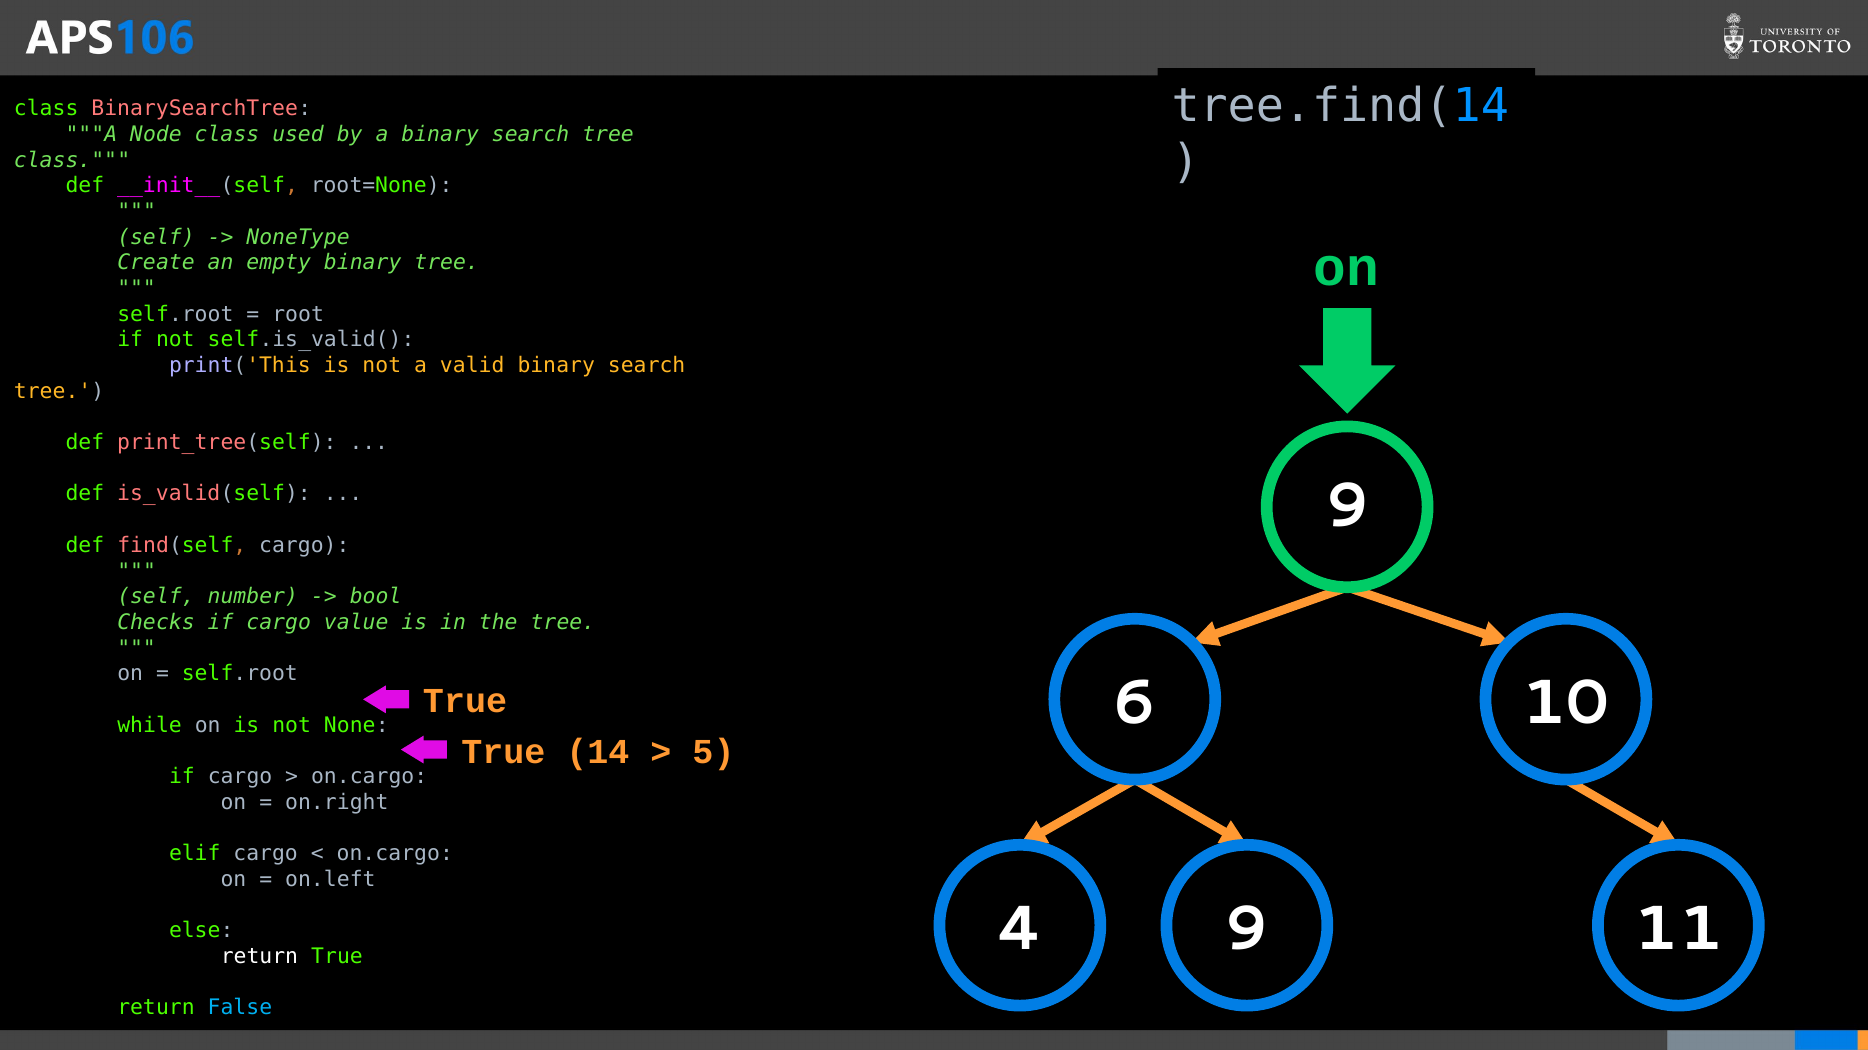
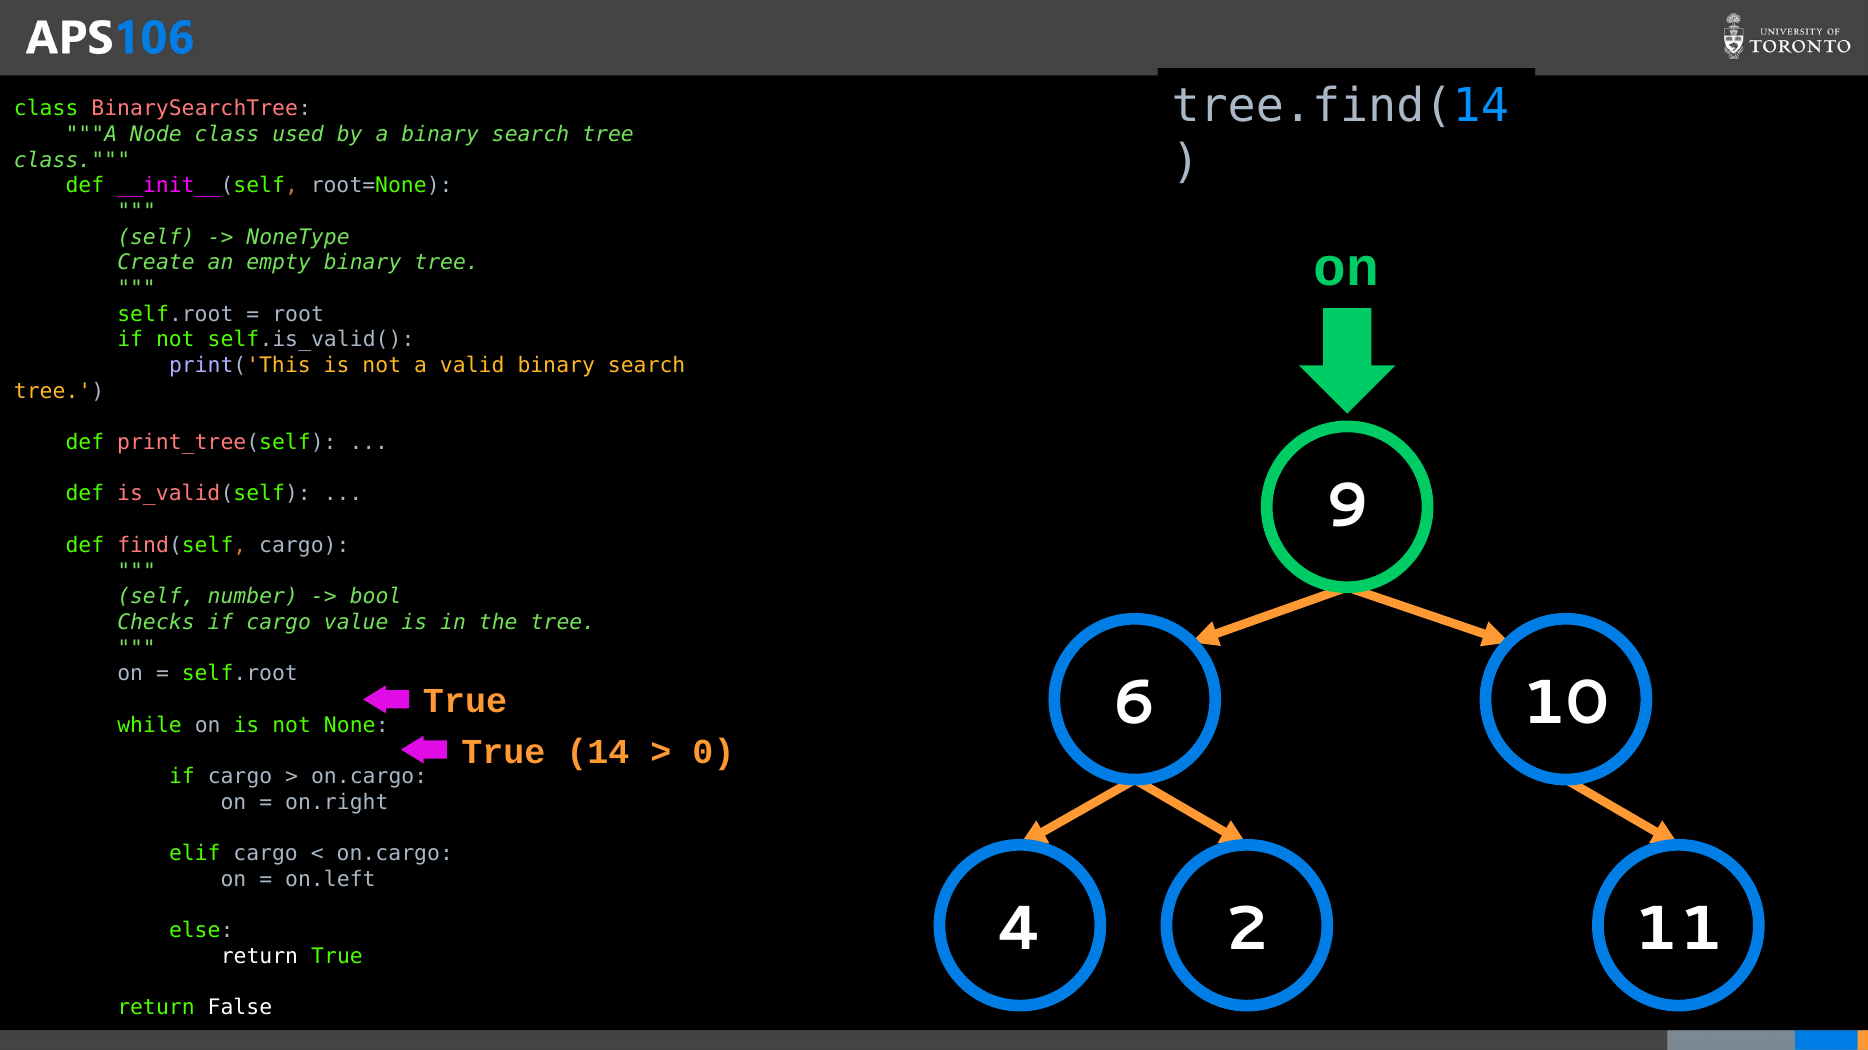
5: 5 -> 0 (714, 752)
4 9: 9 -> 2 (1247, 930)
False colour: light blue -> white (240, 1008)
